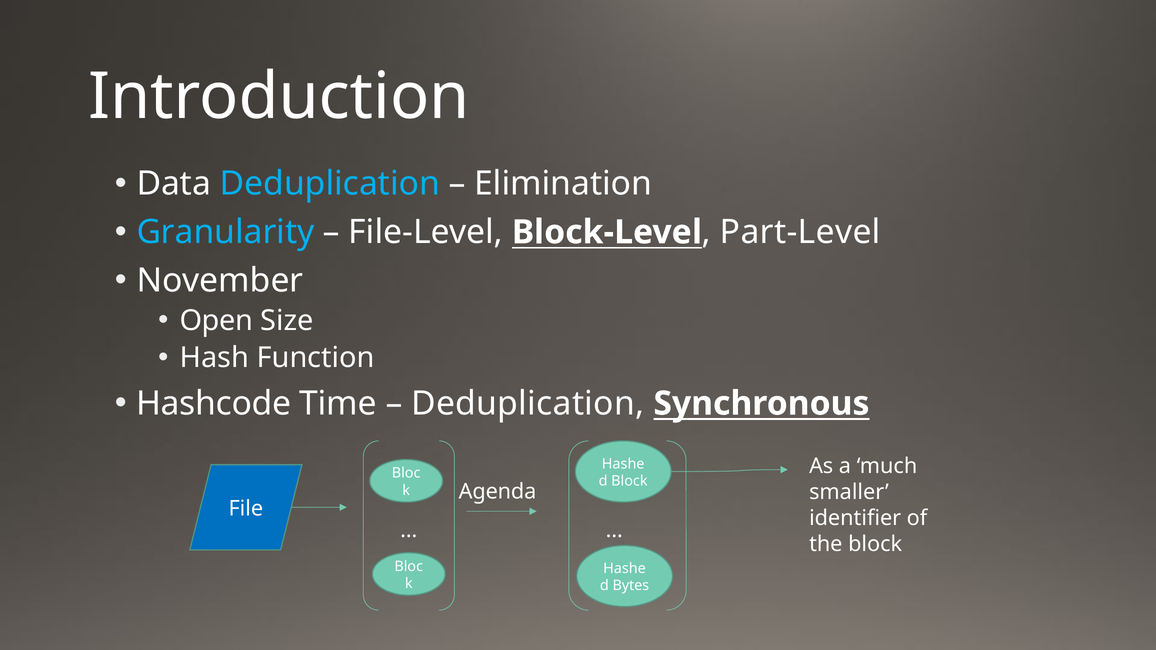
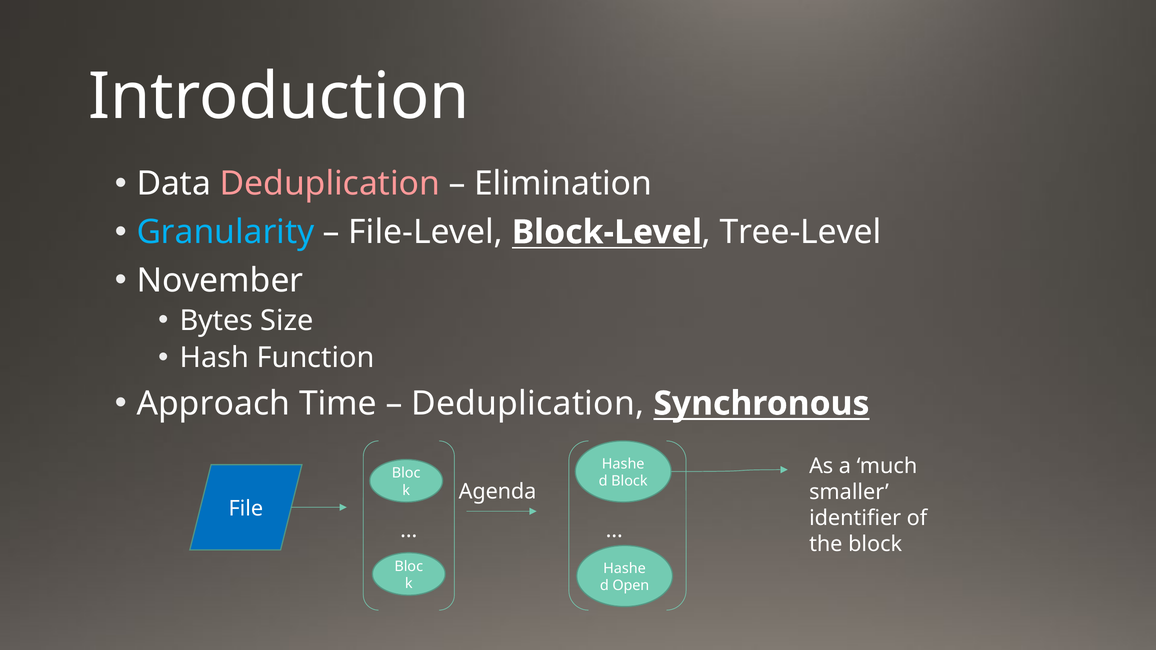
Deduplication colour: light blue -> pink (330, 184)
Part-Level: Part-Level -> Tree-Level (800, 232)
Open: Open -> Bytes (216, 321)
Hashcode: Hashcode -> Approach (213, 404)
Bytes: Bytes -> Open (631, 586)
